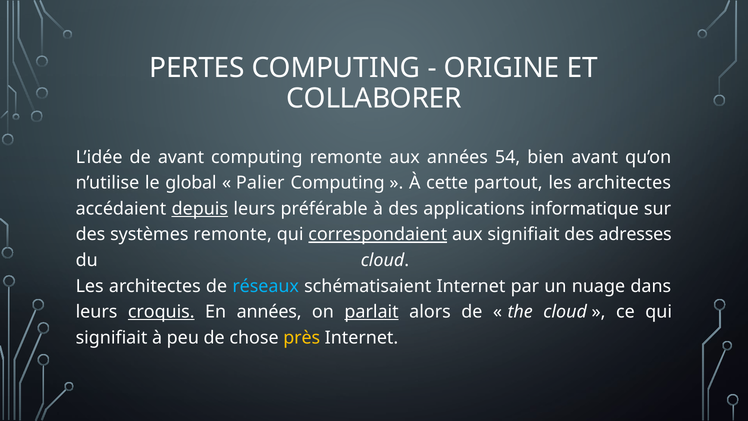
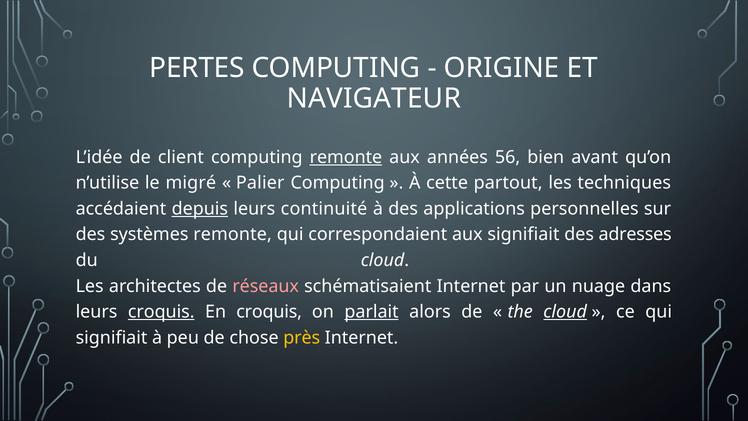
COLLABORER: COLLABORER -> NAVIGATEUR (374, 98)
de avant: avant -> client (181, 157)
remonte underline: none -> present (346, 157)
54: 54 -> 56 (508, 157)
global: global -> migré (191, 183)
architectes: architectes -> techniques (624, 183)
préférable: préférable -> continuité (324, 209)
informatique: informatique -> personnelles (584, 209)
correspondaient underline: present -> none (378, 234)
réseaux colour: light blue -> pink (266, 286)
En années: années -> croquis (269, 312)
cloud underline: none -> present (565, 312)
